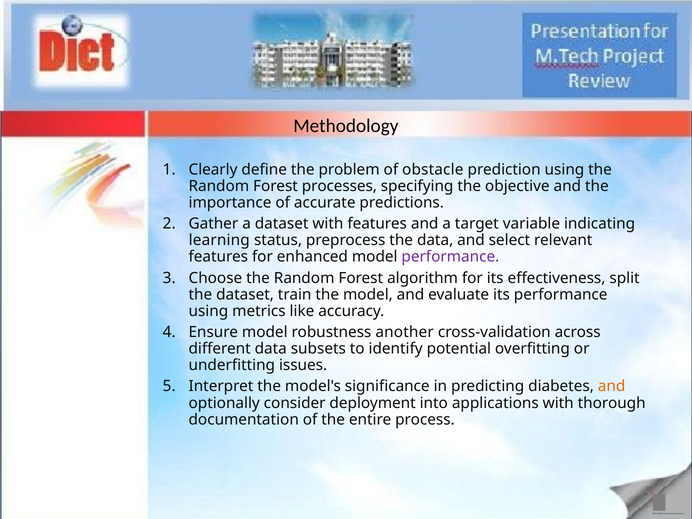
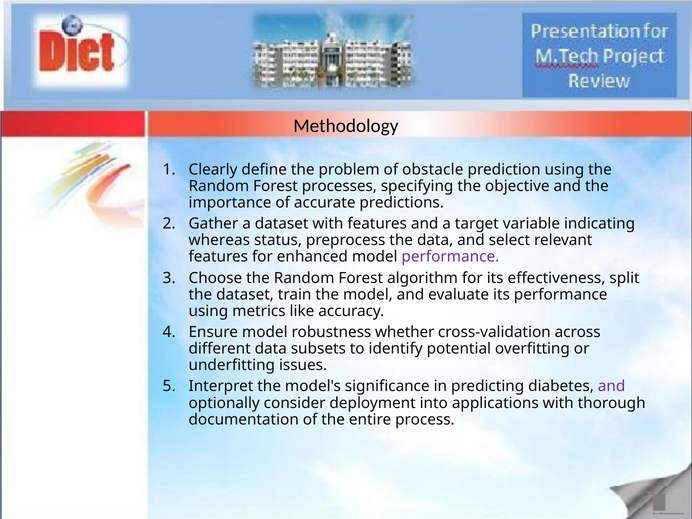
learning: learning -> whereas (219, 240)
another: another -> whether (405, 332)
and colour: orange -> purple (612, 386)
